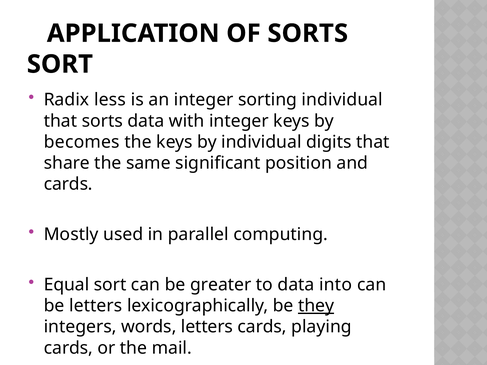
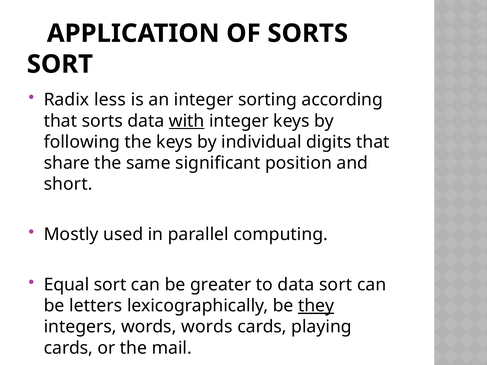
sorting individual: individual -> according (342, 100)
with underline: none -> present (187, 121)
becomes: becomes -> following (82, 142)
cards: cards -> short (68, 184)
data into: into -> sort (336, 285)
words letters: letters -> words (207, 327)
